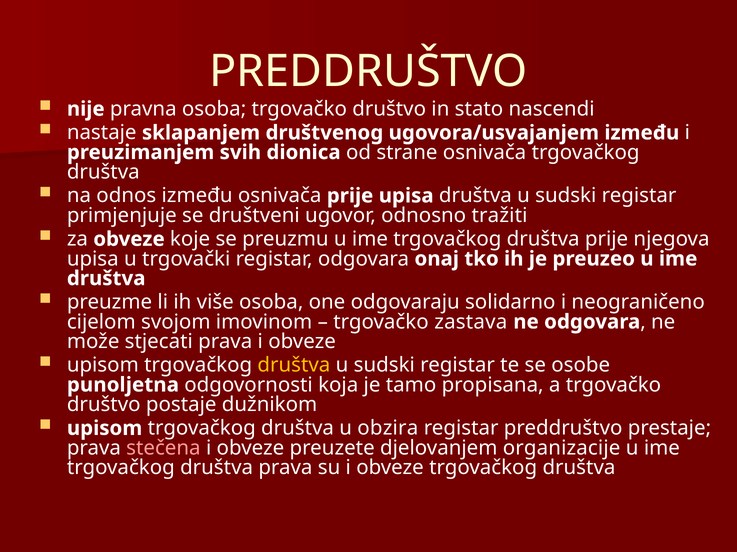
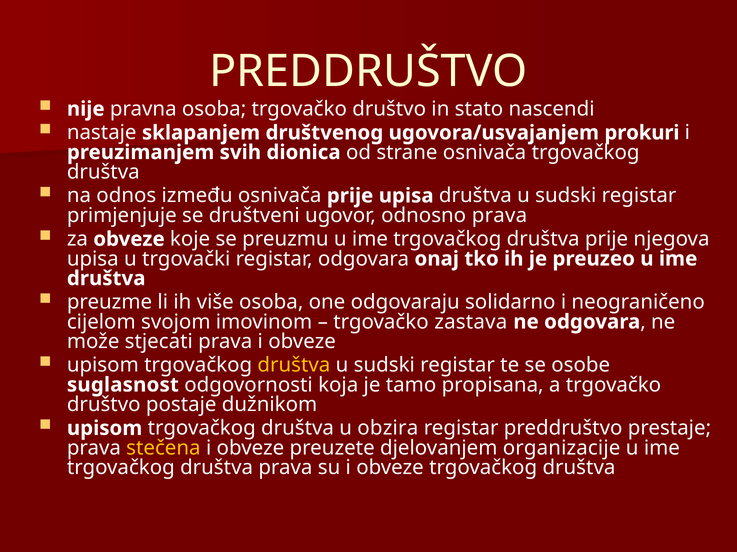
ugovora/usvajanjem između: između -> prokuri (642, 133)
odnosno tražiti: tražiti -> prava (499, 216)
punoljetna: punoljetna -> suglasnost (123, 385)
stečena colour: pink -> yellow (163, 448)
